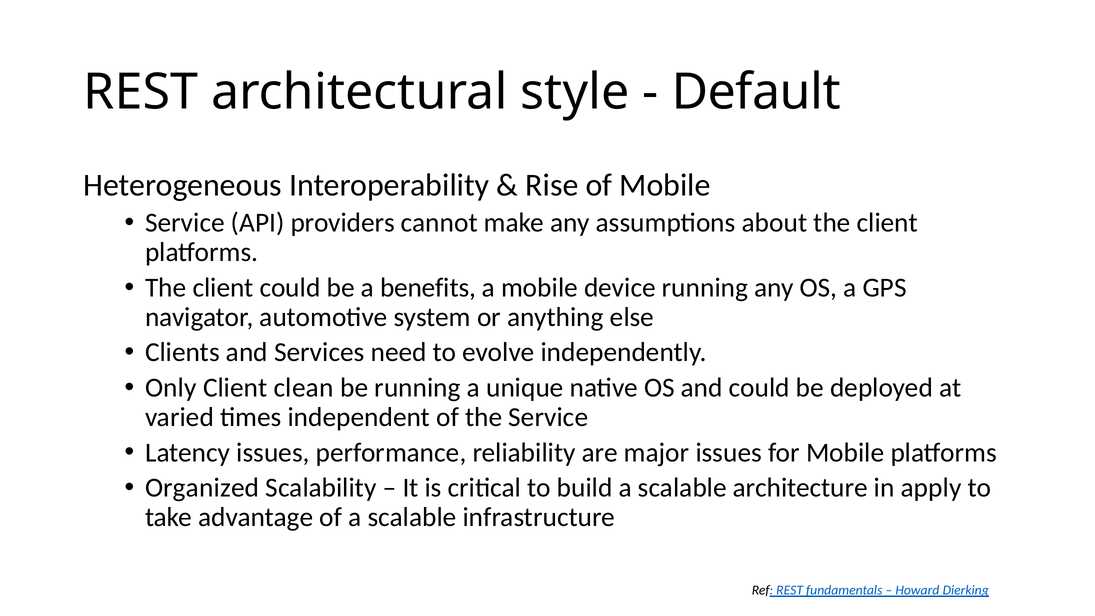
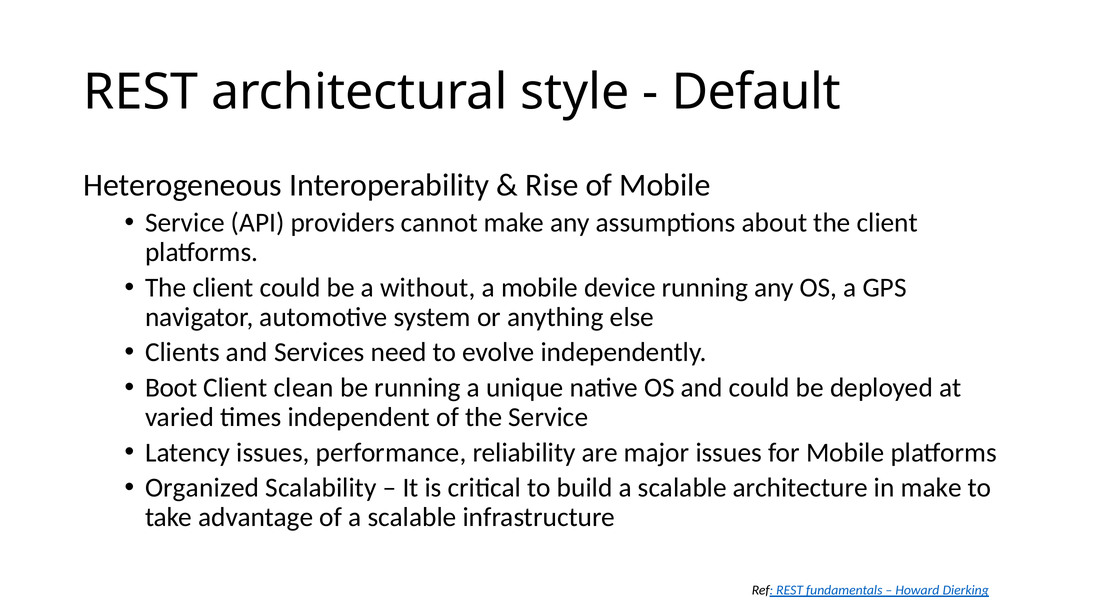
benefits: benefits -> without (428, 288)
Only: Only -> Boot (171, 388)
in apply: apply -> make (931, 488)
